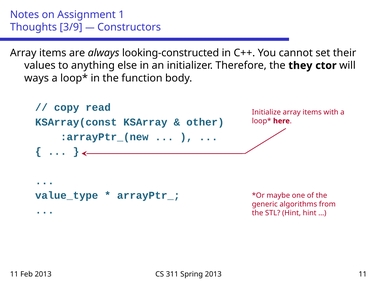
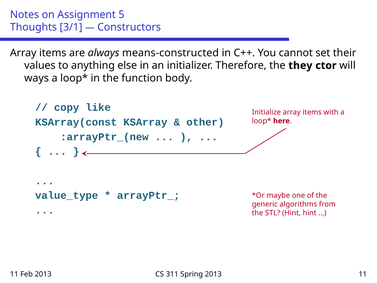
1: 1 -> 5 (121, 15)
3/9: 3/9 -> 3/1 (71, 27)
looking-constructed: looking-constructed -> means-constructed (170, 53)
read: read -> like (98, 107)
